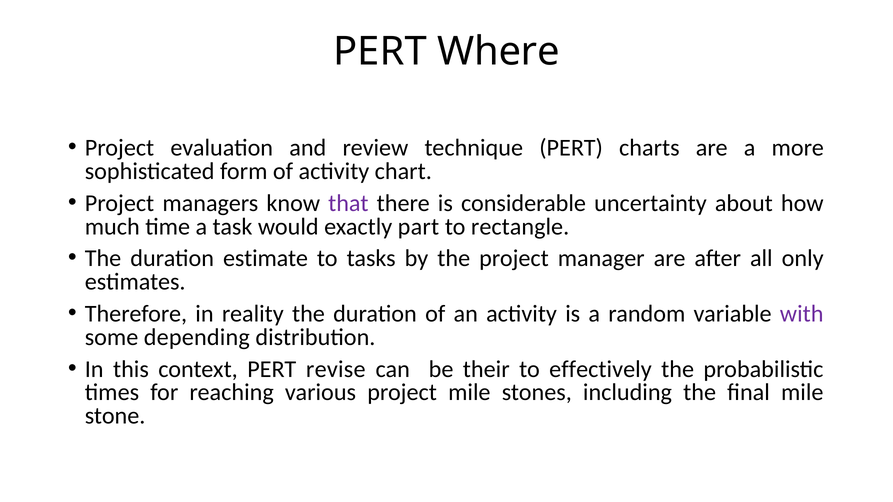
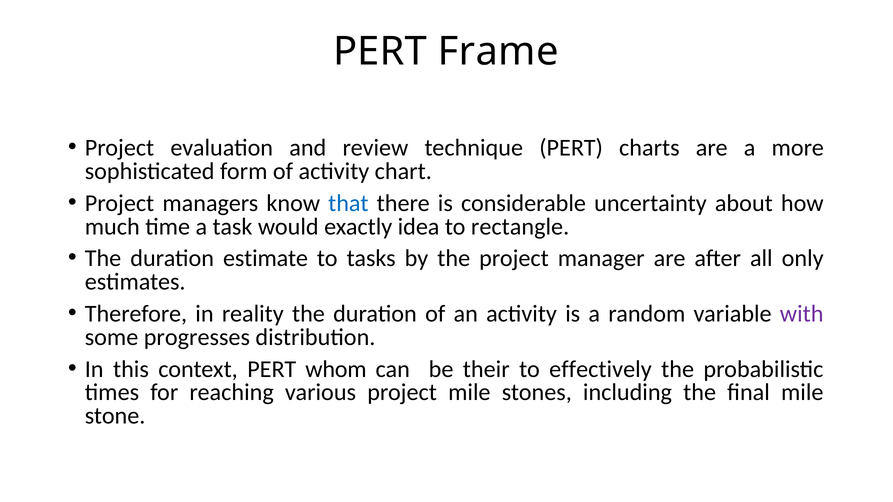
Where: Where -> Frame (498, 51)
that colour: purple -> blue (348, 203)
part: part -> idea (419, 227)
depending: depending -> progresses (197, 337)
revise: revise -> whom (336, 369)
